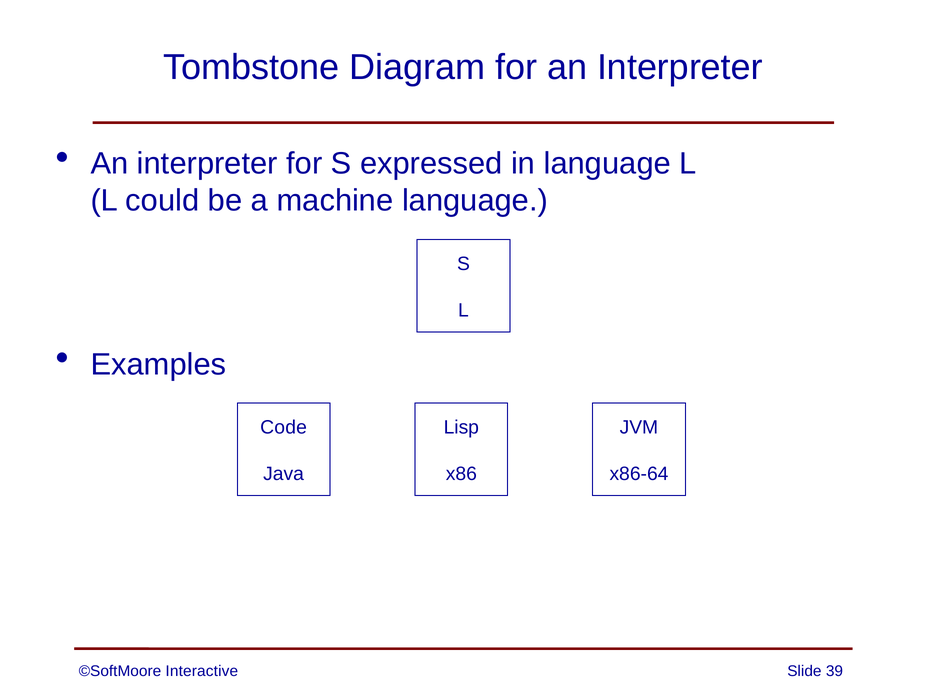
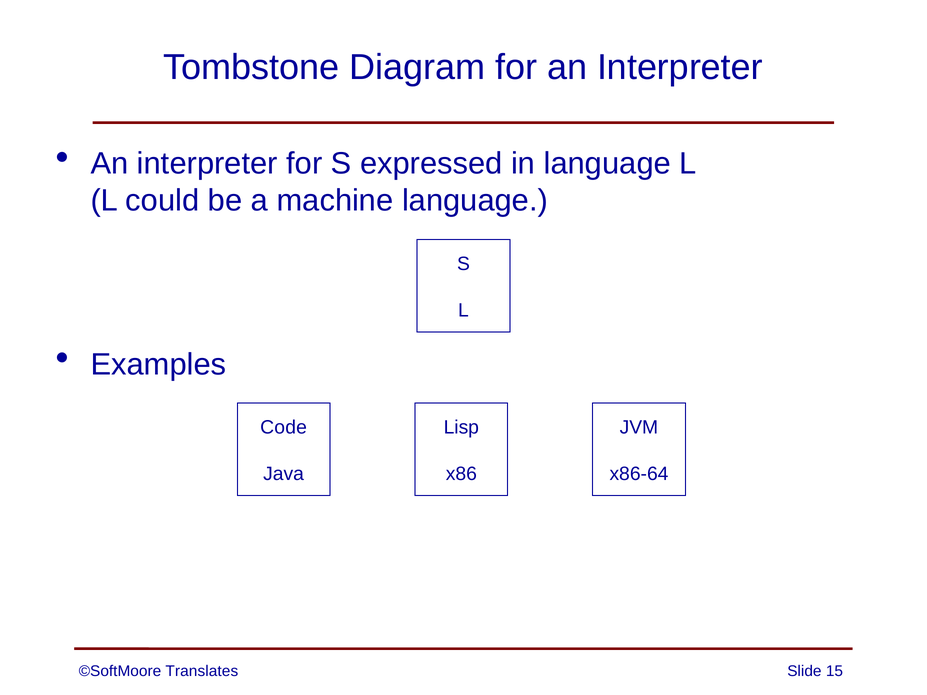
Interactive: Interactive -> Translates (202, 672)
39: 39 -> 15 (834, 672)
